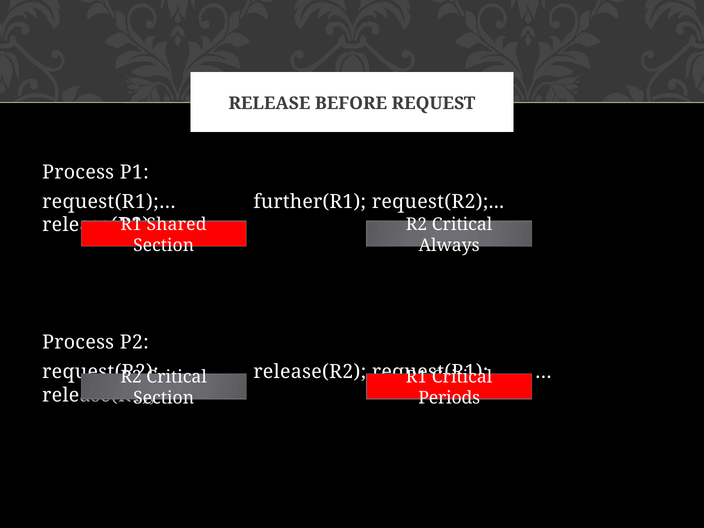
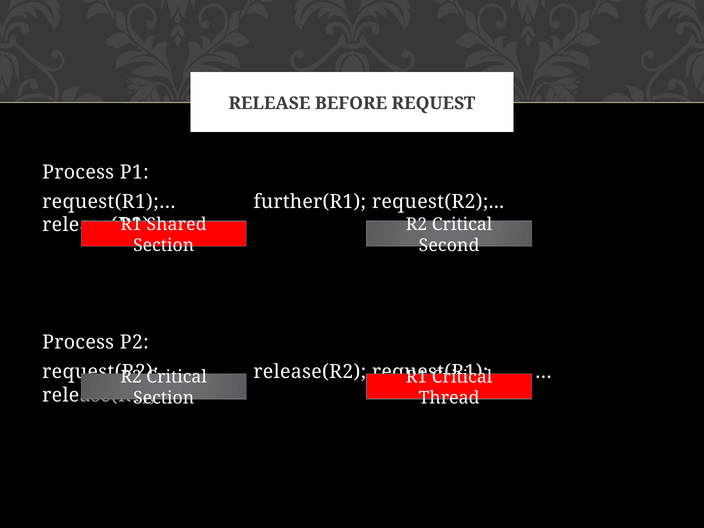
Always: Always -> Second (449, 245)
Periods: Periods -> Thread (449, 398)
